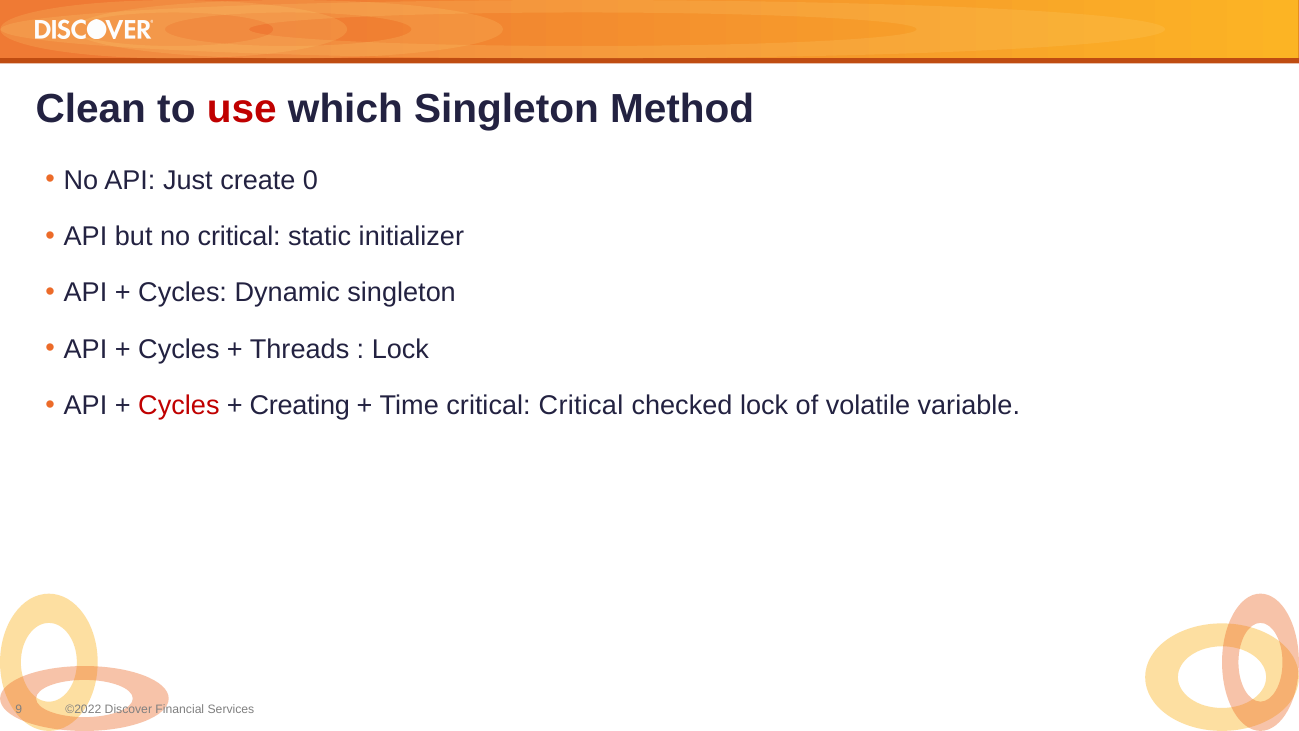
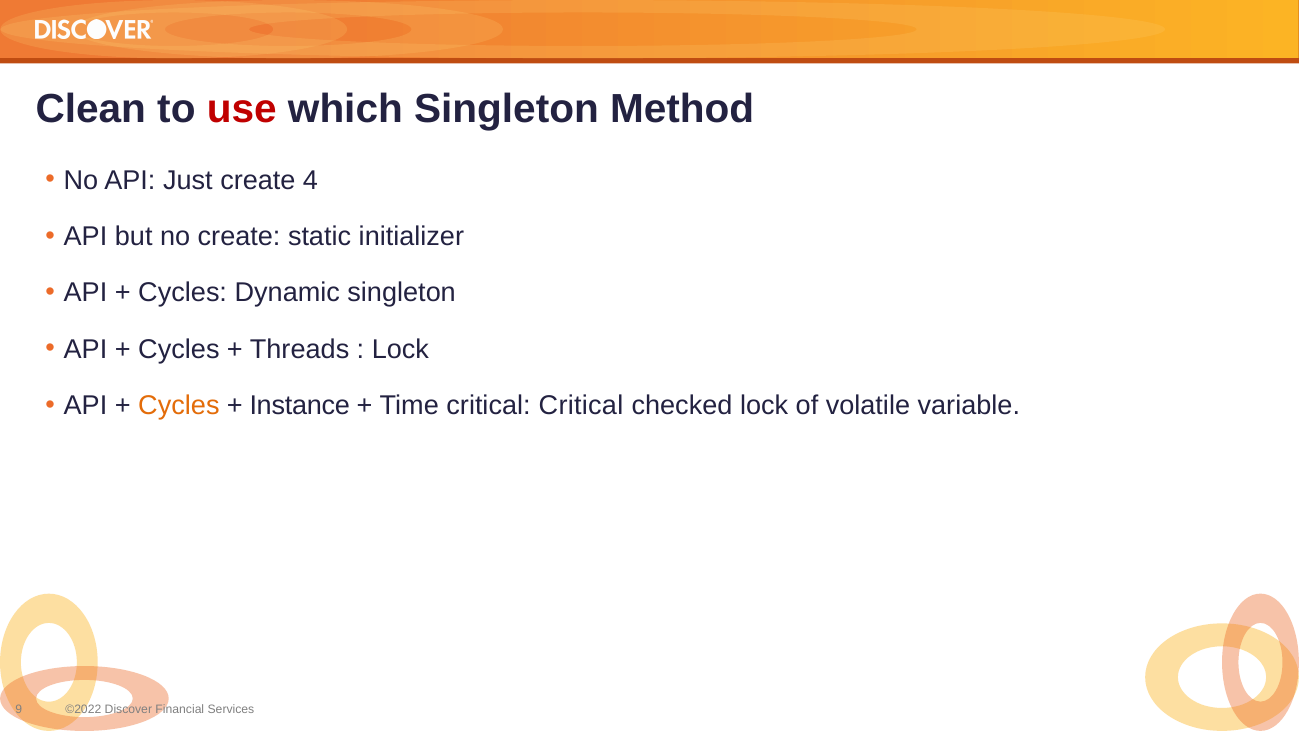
0: 0 -> 4 (311, 180)
no critical: critical -> create (239, 236)
Cycles colour: red -> orange (179, 405)
Creating: Creating -> Instance (300, 405)
